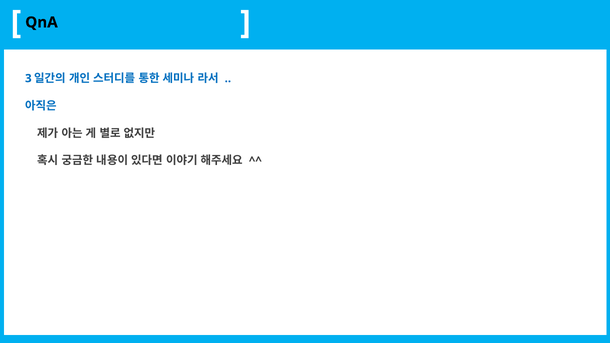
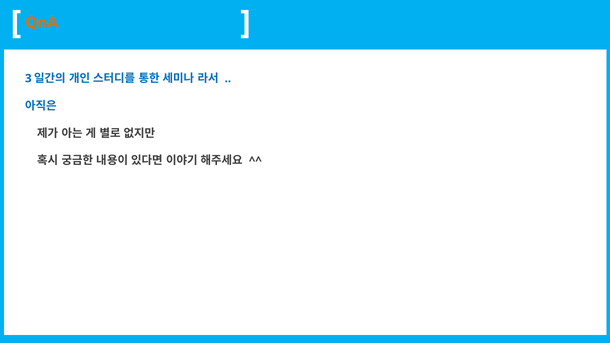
QnA colour: black -> orange (41, 22)
